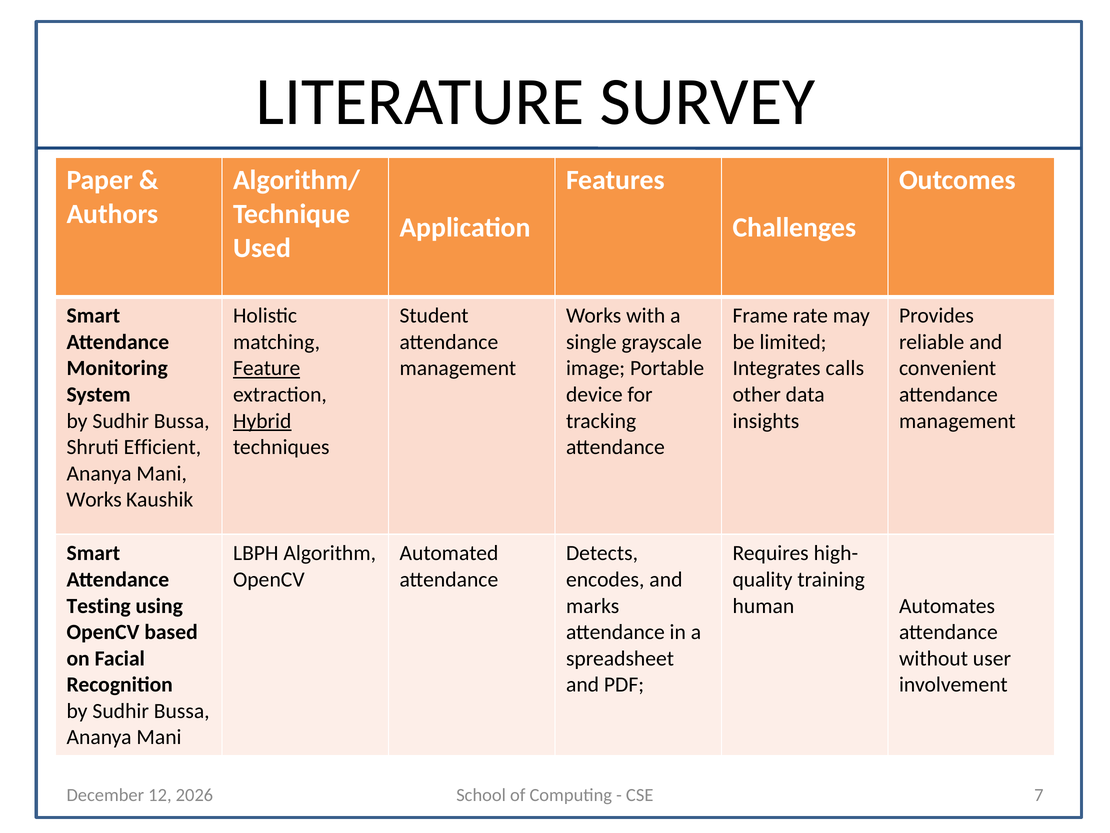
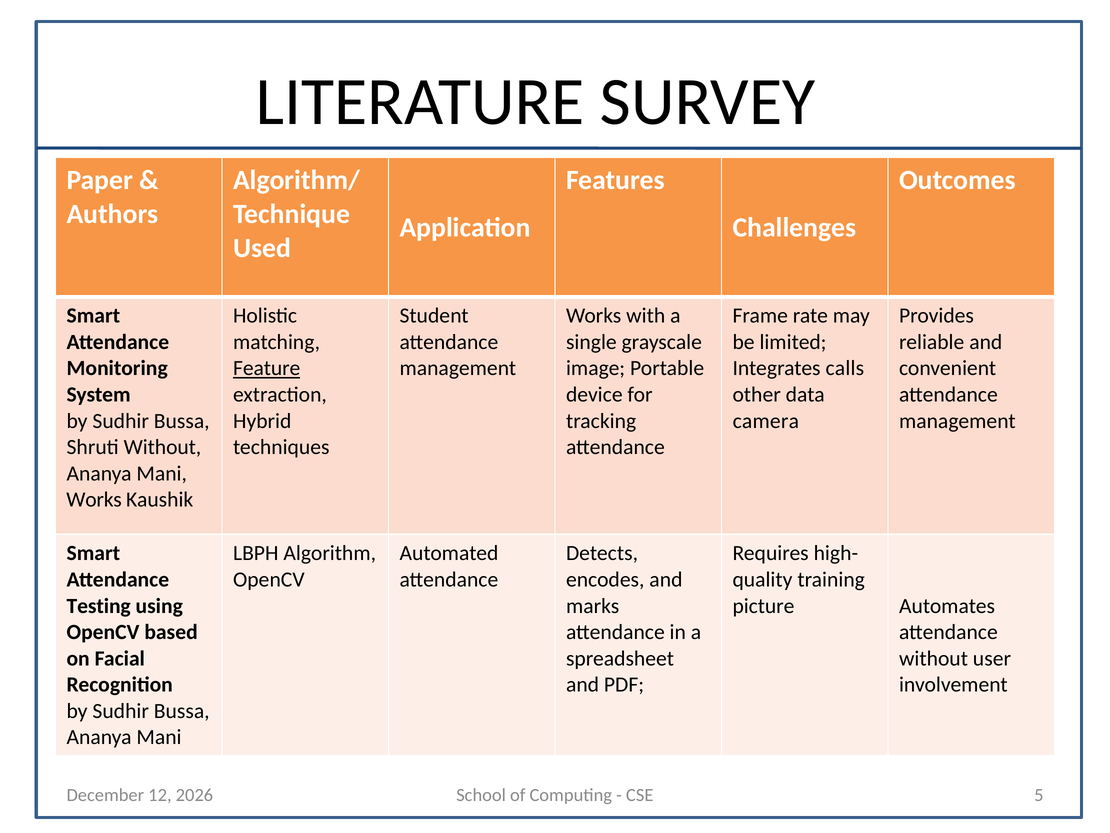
Hybrid underline: present -> none (262, 421)
insights: insights -> camera (766, 421)
Shruti Efficient: Efficient -> Without (162, 447)
human: human -> picture (763, 606)
7: 7 -> 5 (1039, 795)
